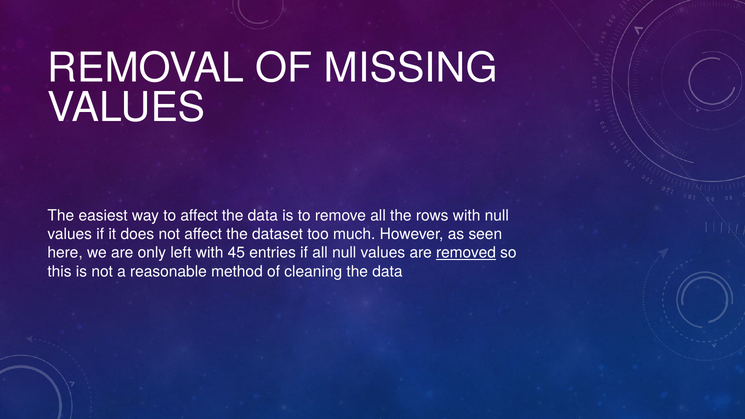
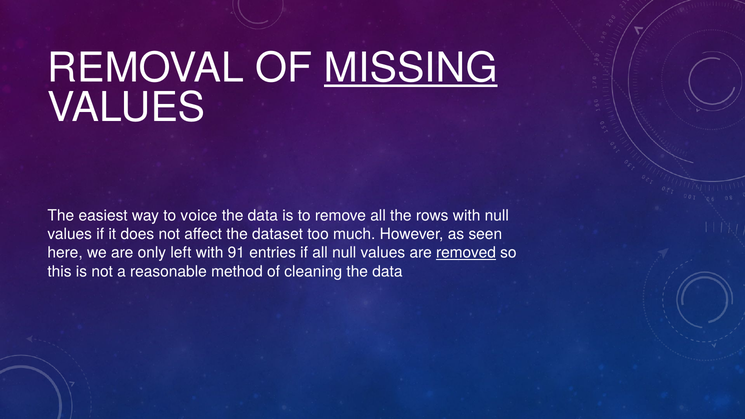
MISSING underline: none -> present (411, 68)
to affect: affect -> voice (199, 215)
45: 45 -> 91 (236, 253)
